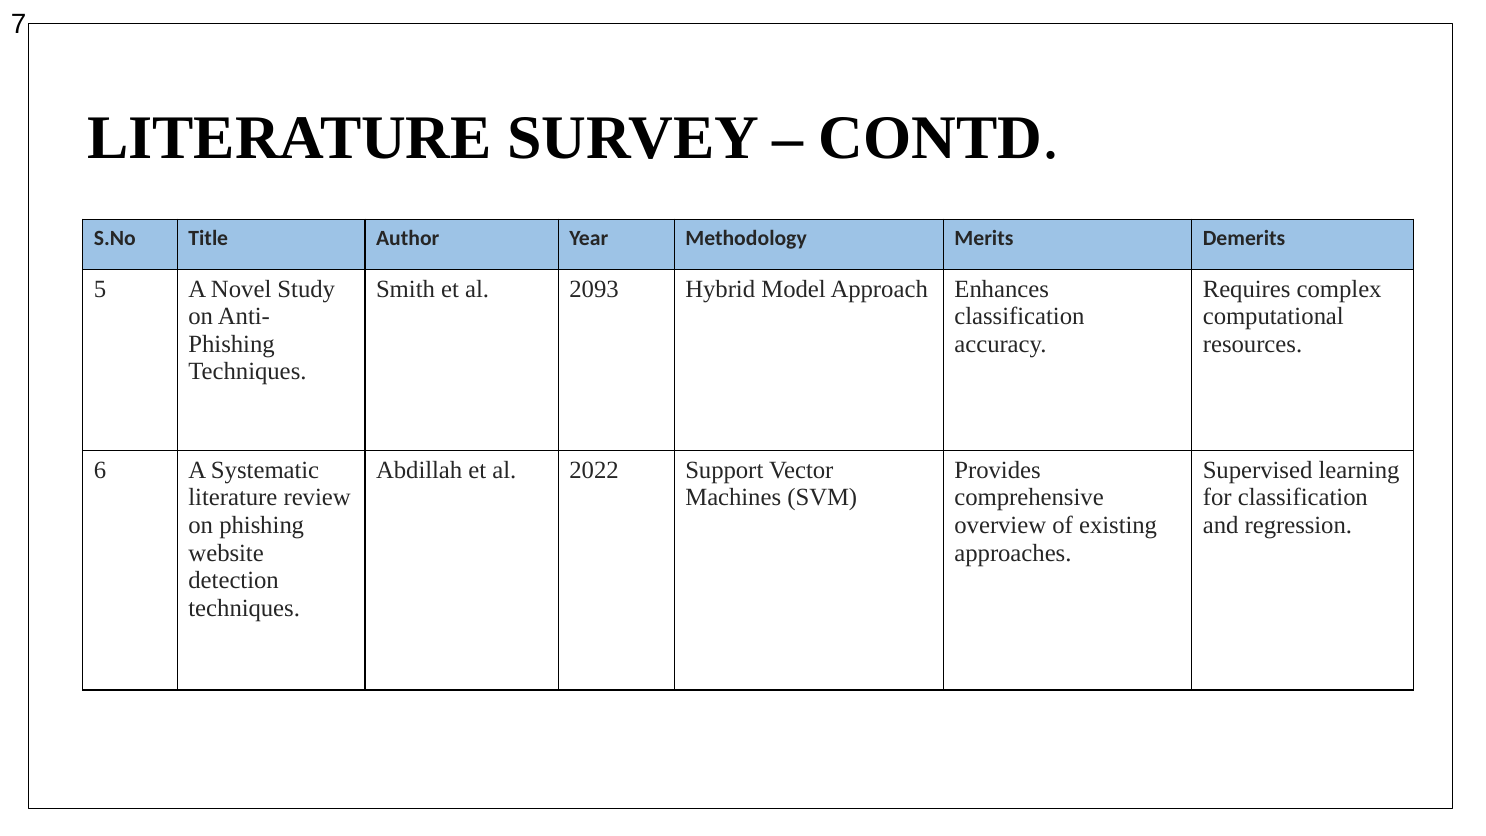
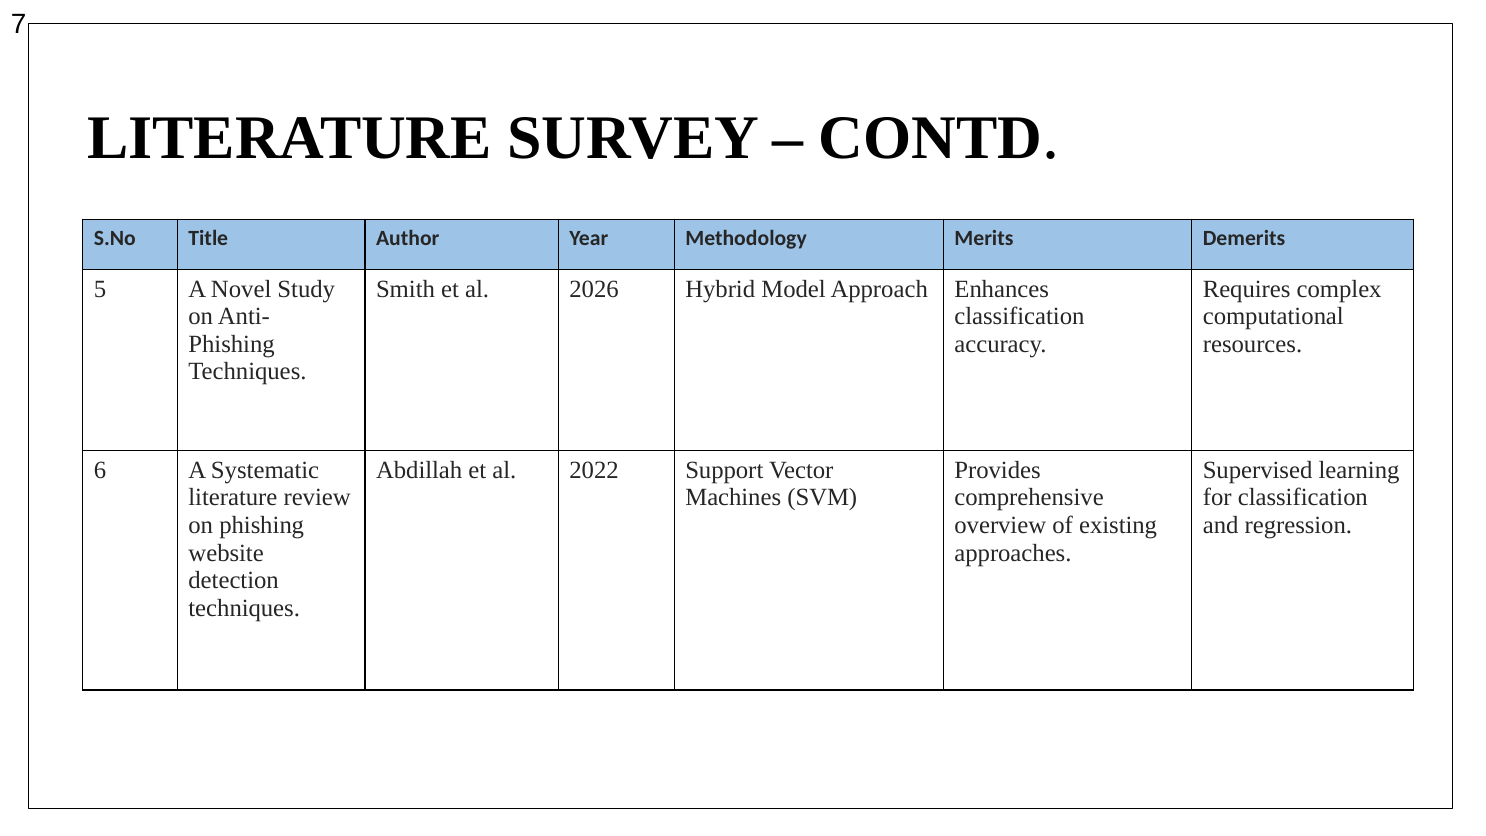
2093: 2093 -> 2026 (594, 289)
